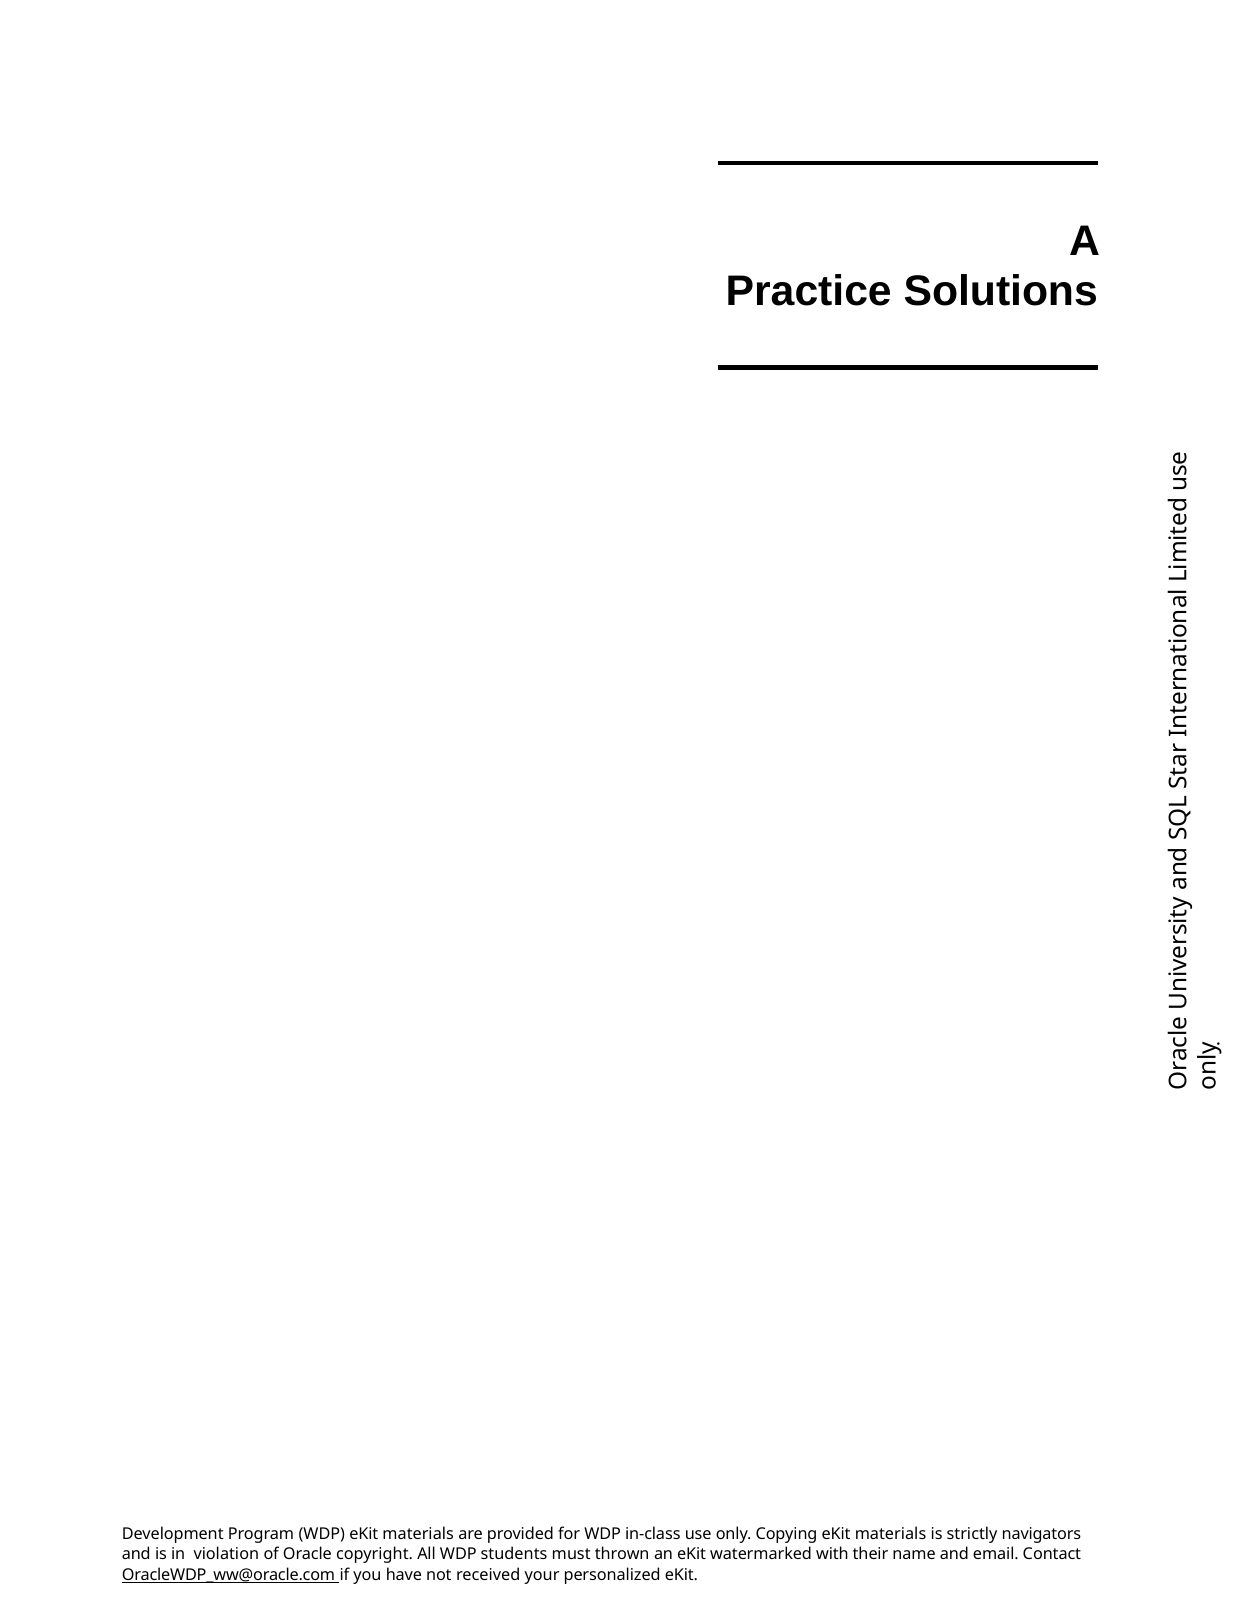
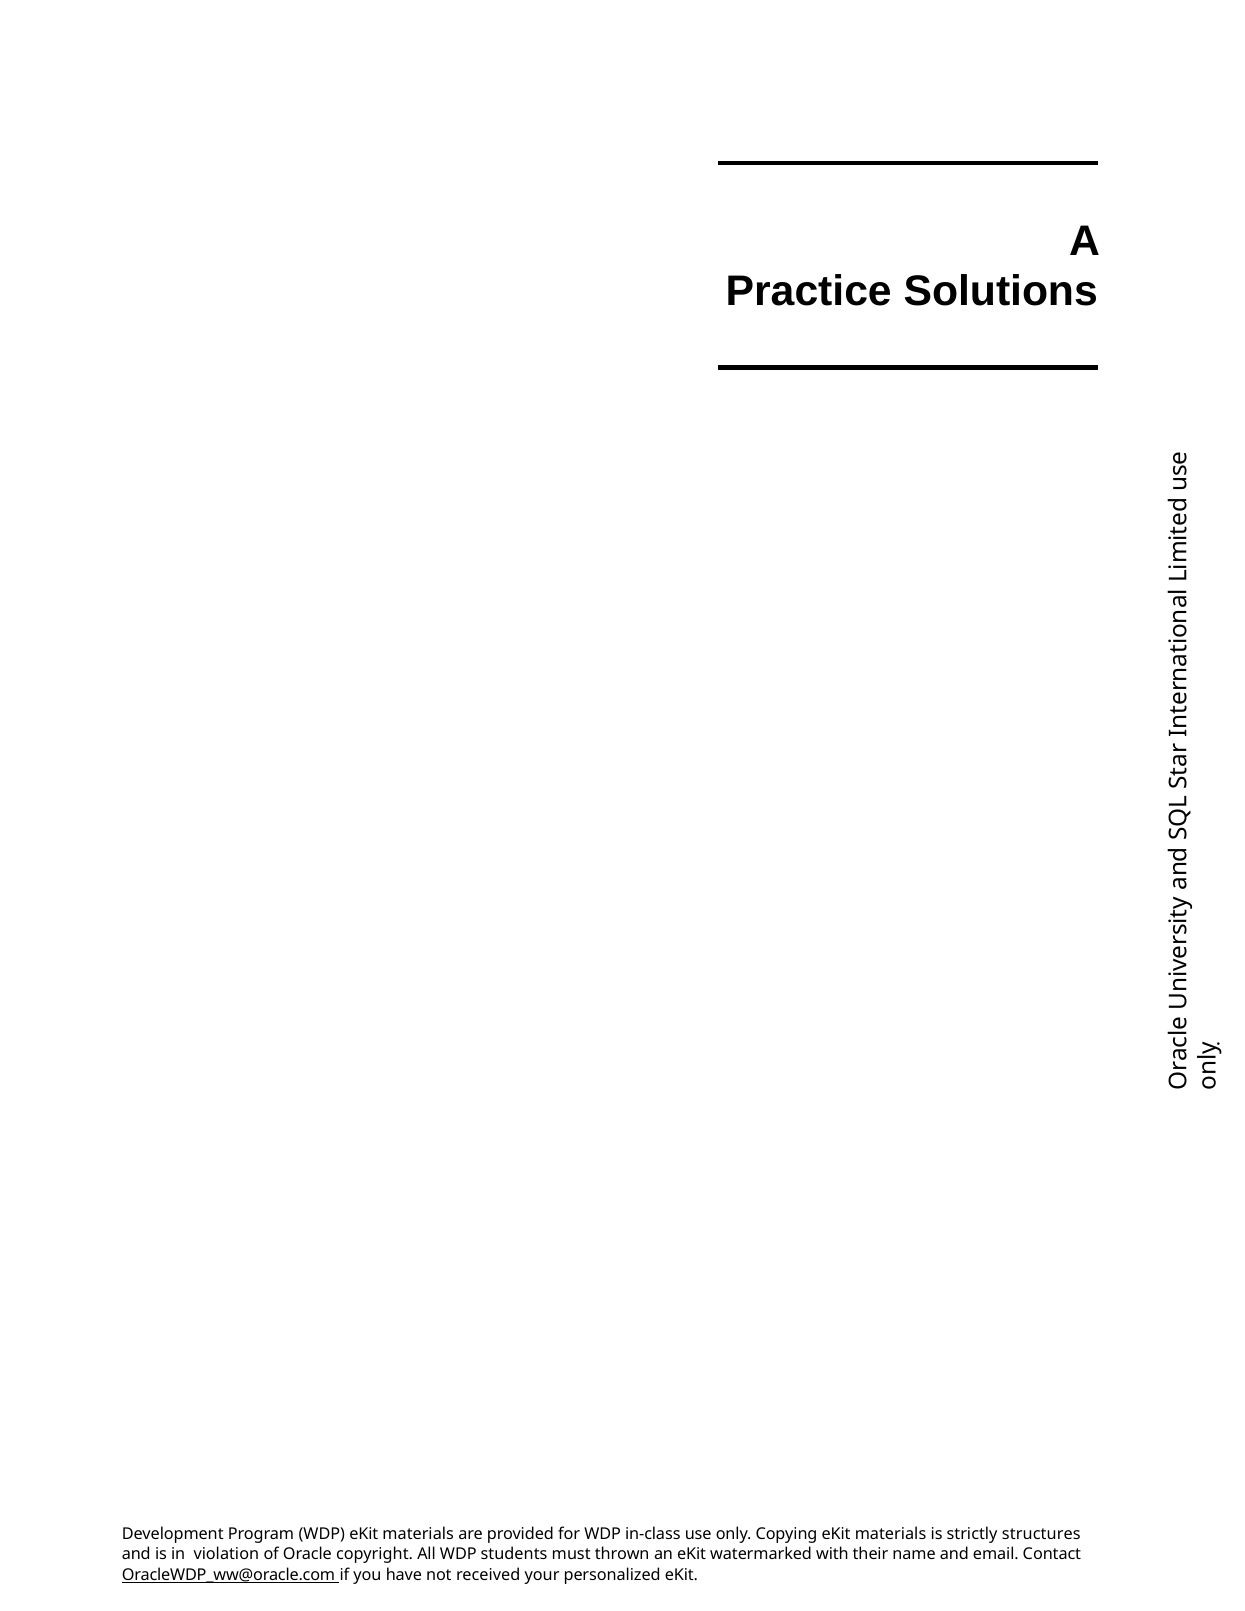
navigators: navigators -> structures (1041, 1535)
